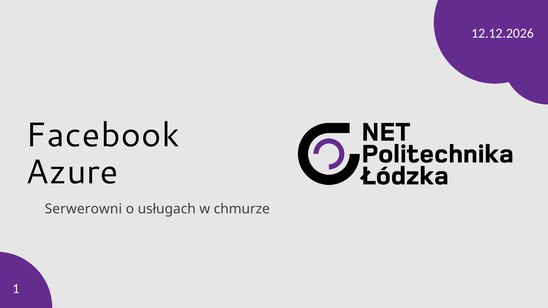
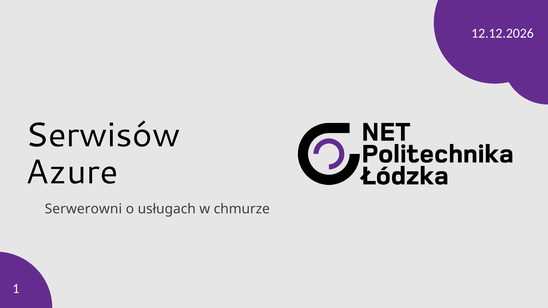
Facebook: Facebook -> Serwisów (103, 135)
